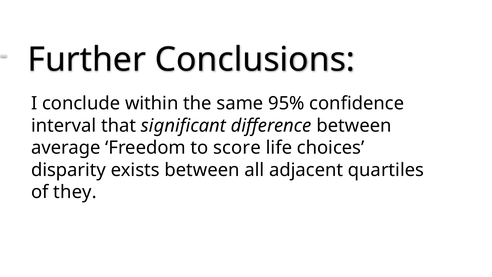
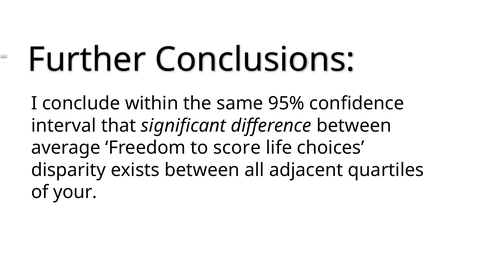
they: they -> your (75, 192)
